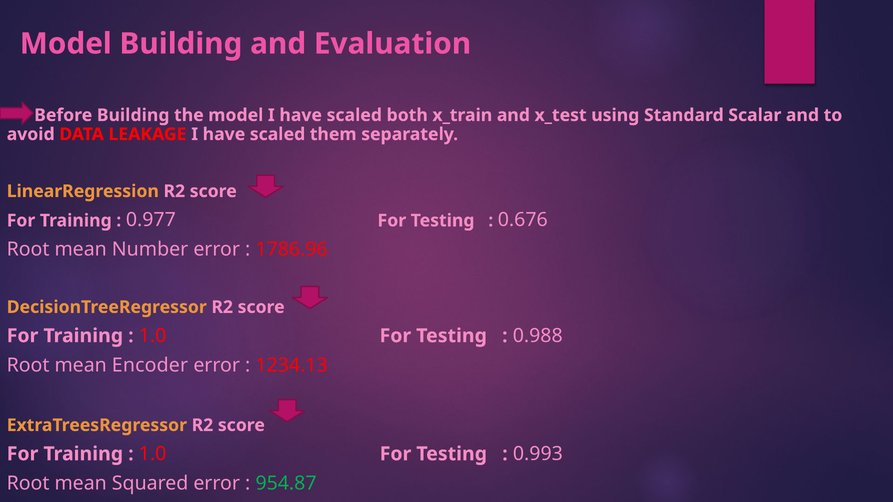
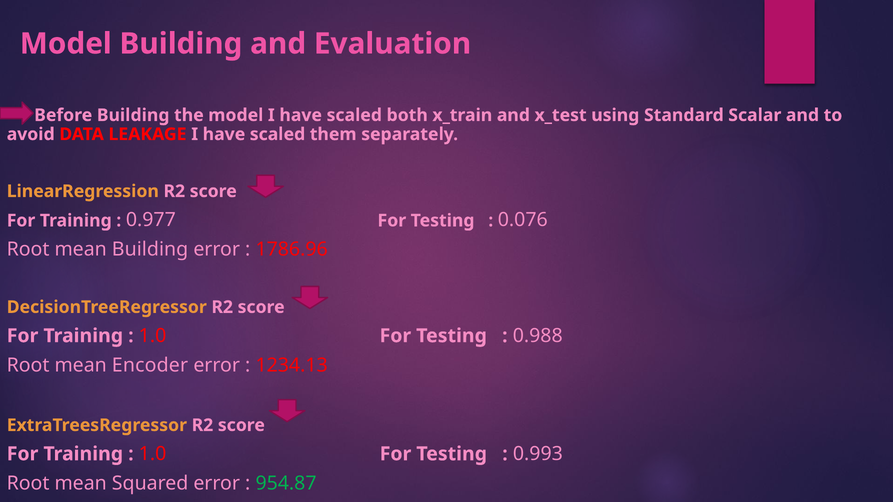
0.676: 0.676 -> 0.076 (523, 220)
mean Number: Number -> Building (150, 250)
